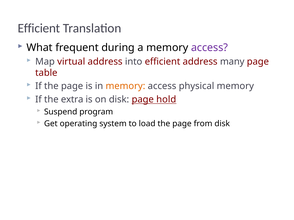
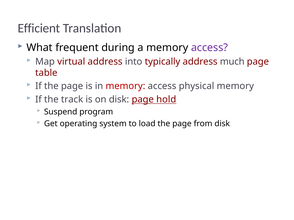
into efficient: efficient -> typically (163, 62)
many: many -> much (232, 62)
memory colour: orange -> red (125, 86)
extra: extra -> track (72, 100)
